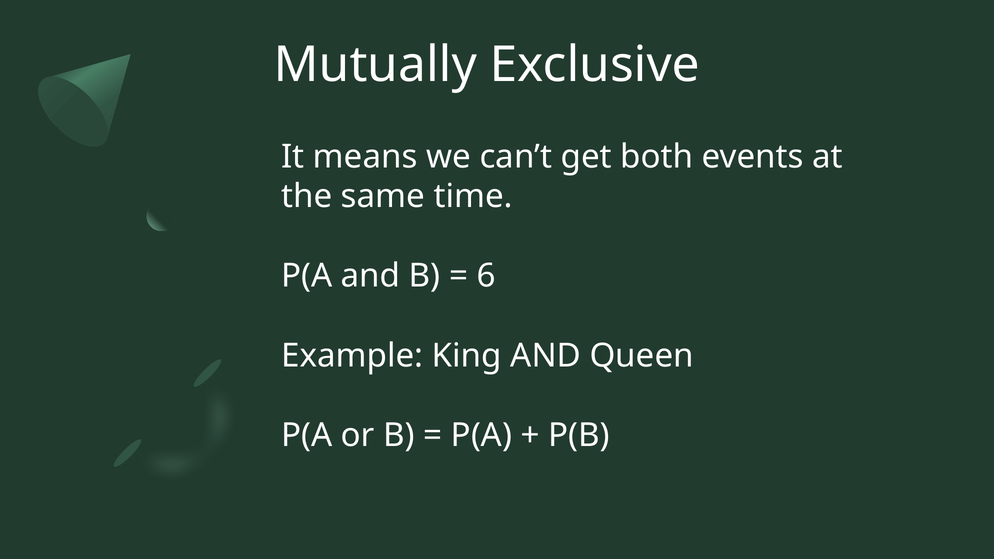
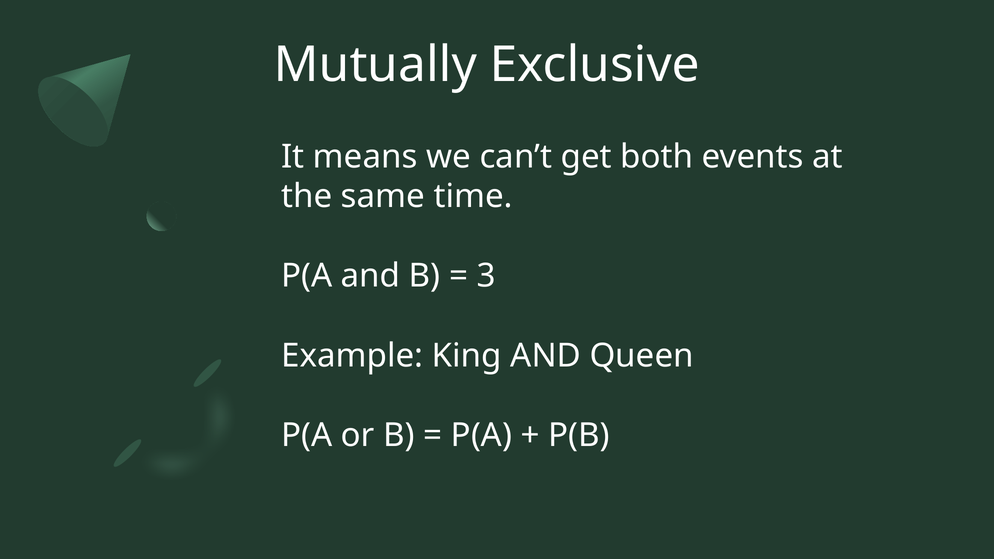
6: 6 -> 3 (486, 276)
